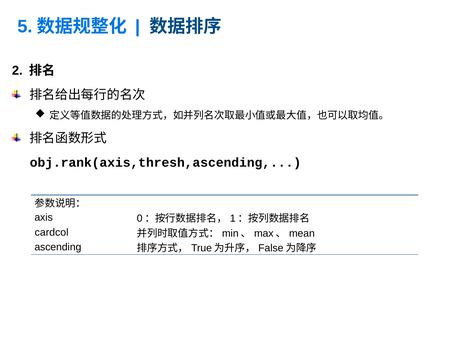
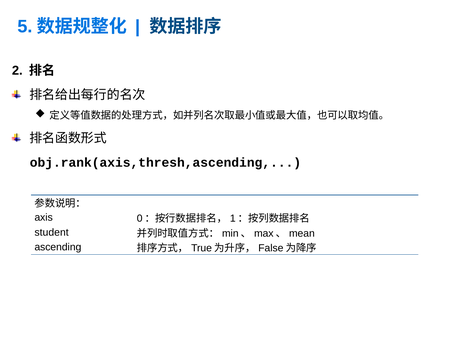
cardcol: cardcol -> student (52, 232)
